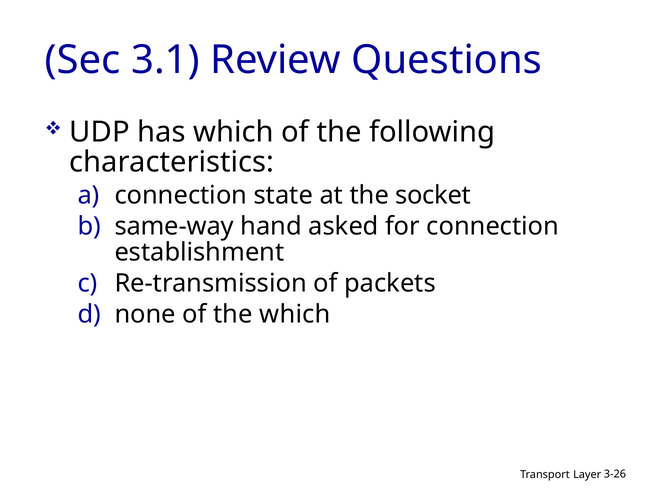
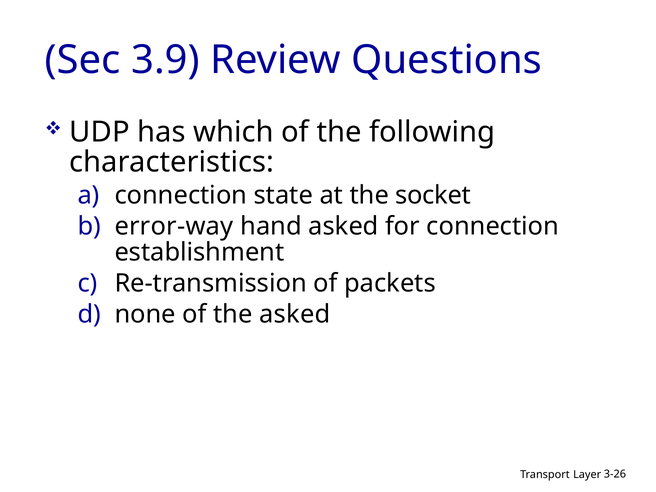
3.1: 3.1 -> 3.9 (165, 60)
same-way: same-way -> error-way (174, 226)
the which: which -> asked (295, 315)
